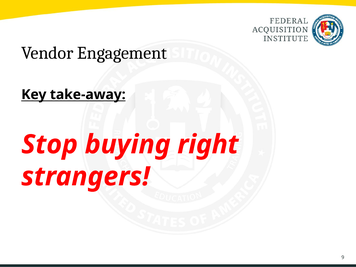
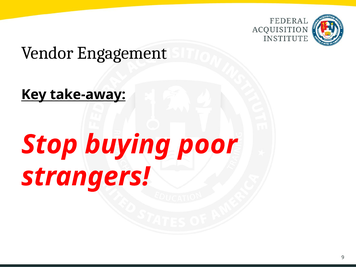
right: right -> poor (208, 145)
